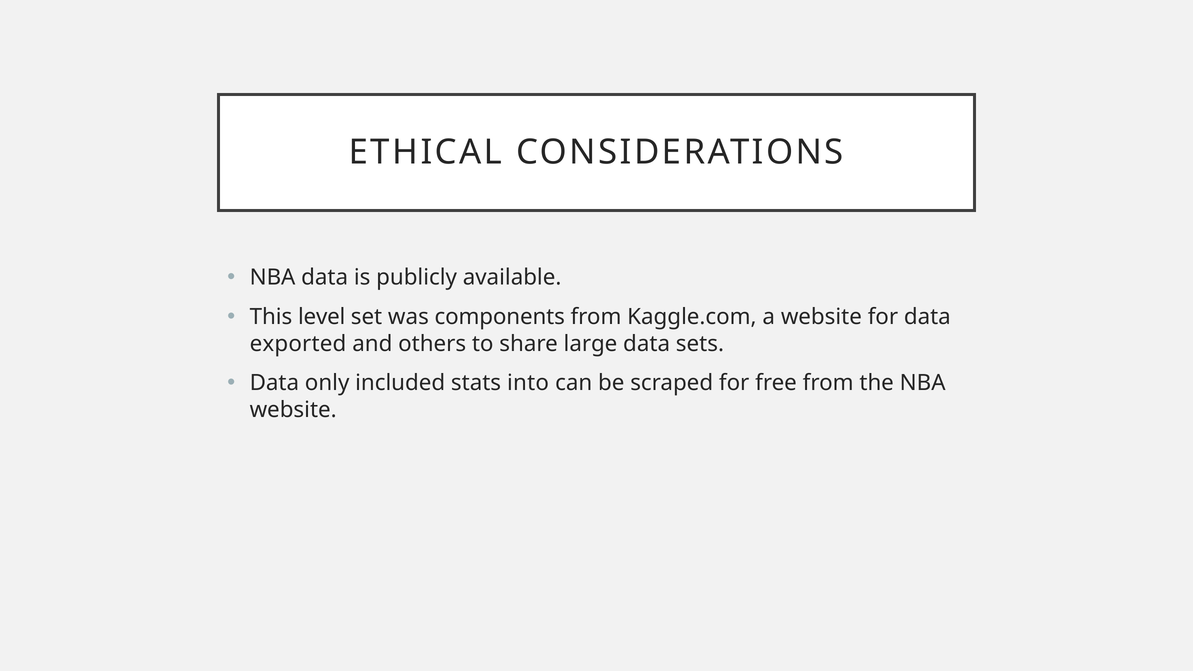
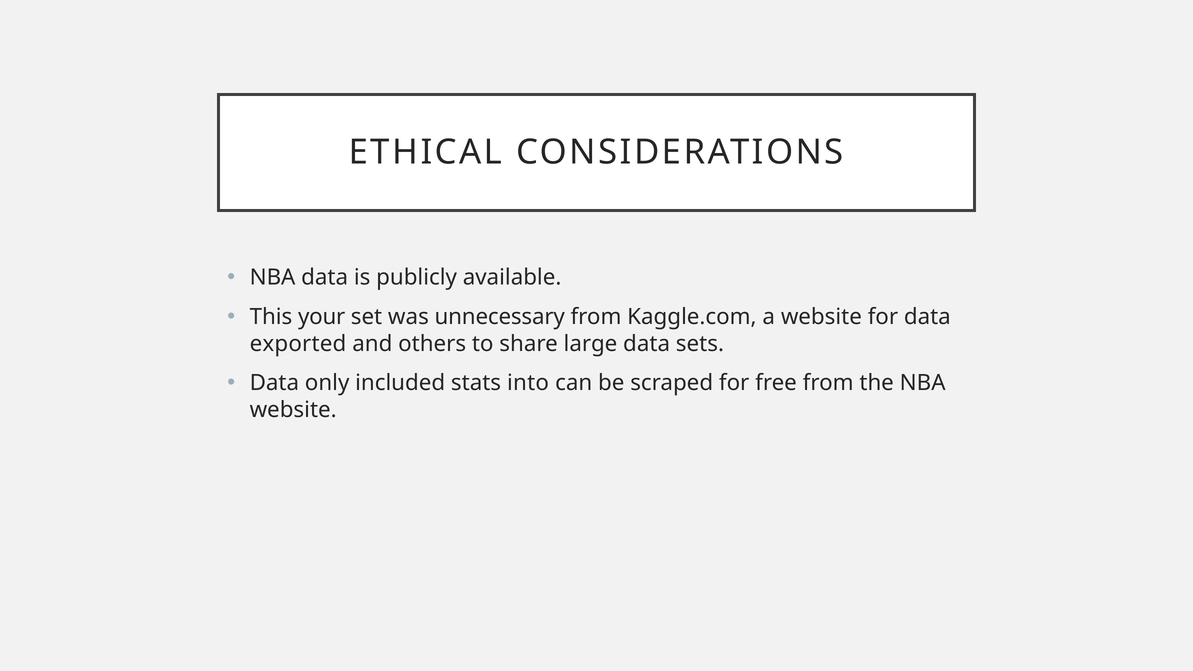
level: level -> your (322, 317)
components: components -> unnecessary (500, 317)
